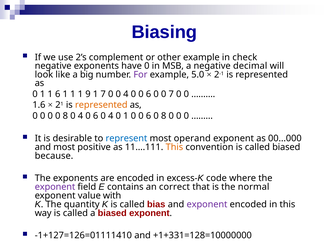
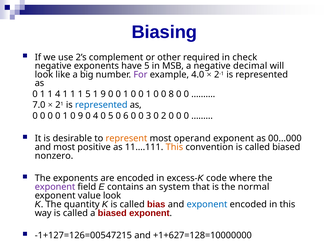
other example: example -> required (201, 57)
have 0: 0 -> 5 (147, 66)
5.0: 5.0 -> 4.0 (198, 75)
1 6: 6 -> 4 (58, 94)
1 9: 9 -> 5 (88, 94)
1 7: 7 -> 9 (103, 94)
4: 4 -> 1 (126, 94)
6: 6 -> 1 (149, 94)
0 7: 7 -> 8 (171, 94)
1.6: 1.6 -> 7.0 (39, 105)
represented colour: orange -> blue (101, 105)
0 0 0 8: 8 -> 1 (65, 116)
4: 4 -> 9 (80, 116)
6: 6 -> 4 (96, 116)
4: 4 -> 5 (111, 116)
1: 1 -> 6 (126, 116)
6: 6 -> 3 (149, 116)
8: 8 -> 2 (164, 116)
represent colour: blue -> orange (126, 139)
because: because -> nonzero (54, 156)
correct: correct -> system (174, 188)
value with: with -> look (112, 196)
exponent colour: purple -> blue (207, 205)
-1+127=126=01111410: -1+127=126=01111410 -> -1+127=126=00547215 (83, 236)
+1+331=128=10000000: +1+331=128=10000000 -> +1+627=128=10000000 (202, 236)
